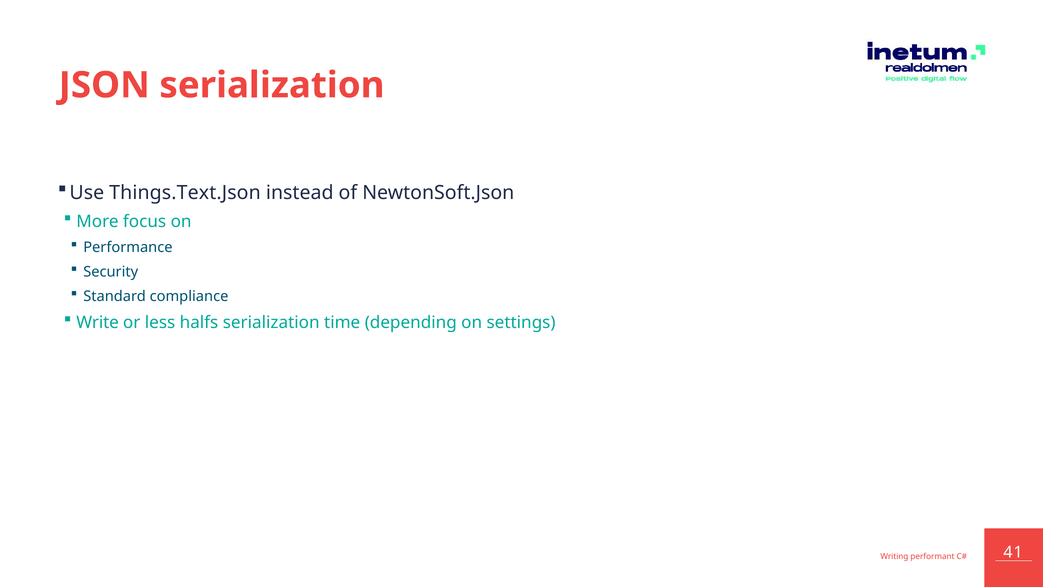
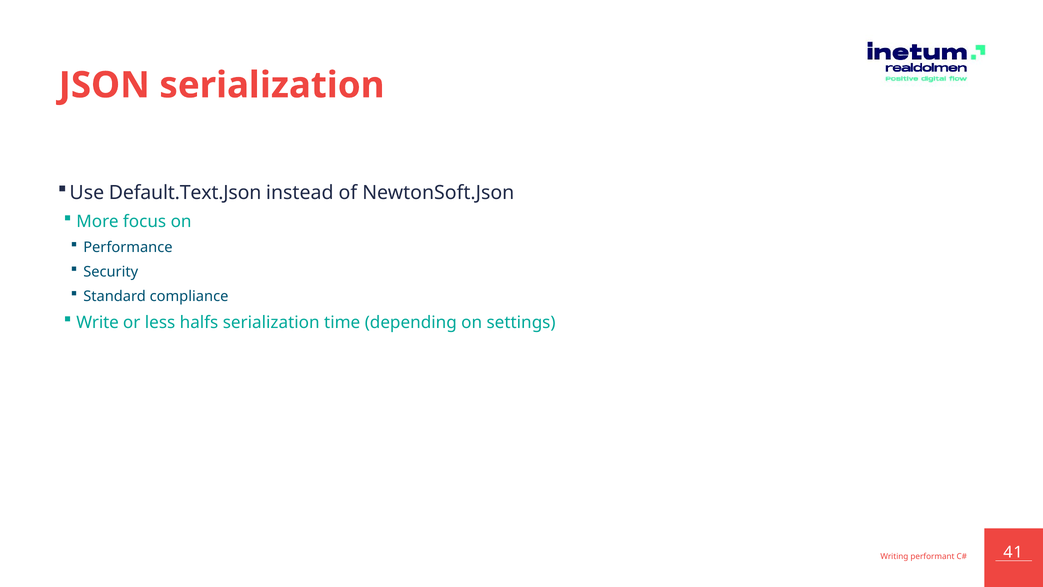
Things.Text.Json: Things.Text.Json -> Default.Text.Json (185, 193)
